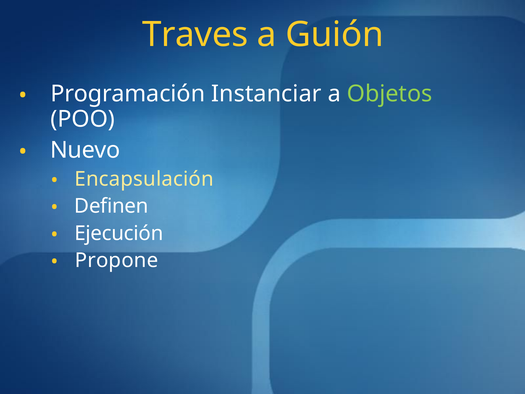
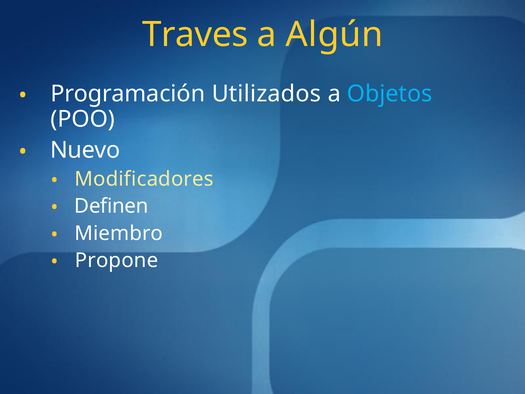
Guión: Guión -> Algún (334, 34)
Instanciar: Instanciar -> Utilizados (266, 94)
Objetos colour: light green -> light blue (390, 94)
Encapsulación: Encapsulación -> Modificadores (144, 179)
Ejecución: Ejecución -> Miembro (119, 233)
